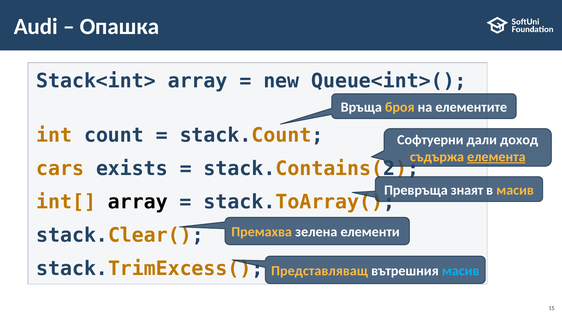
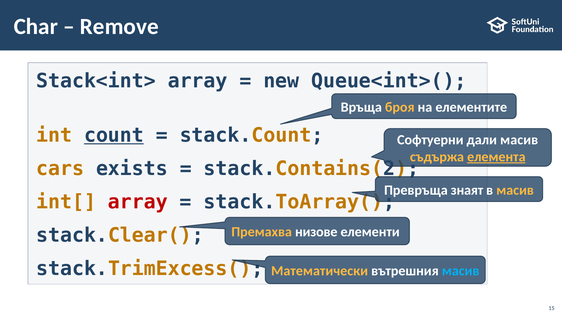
Audi: Audi -> Char (36, 27)
Опашка: Опашка -> Remove (119, 27)
count underline: none -> present (114, 135)
дали доход: доход -> масив (519, 140)
array colour: black -> red (138, 202)
зелена: зелена -> низове (316, 232)
Представляващ: Представляващ -> Математически (320, 271)
